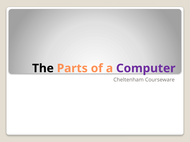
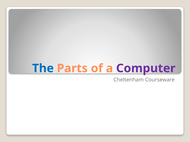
The colour: black -> blue (43, 69)
